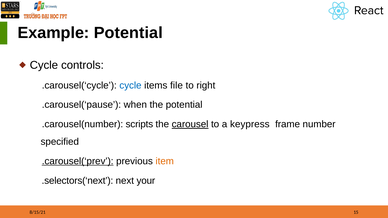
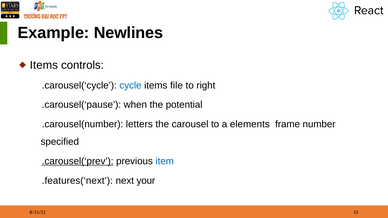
Example Potential: Potential -> Newlines (128, 33)
Cycle: Cycle -> Items (44, 65)
scripts: scripts -> letters (139, 124)
carousel underline: present -> none (190, 124)
keypress: keypress -> elements (250, 124)
item colour: orange -> blue (165, 161)
.selectors(‘next: .selectors(‘next -> .features(‘next (77, 181)
